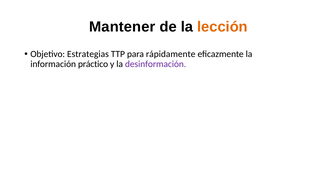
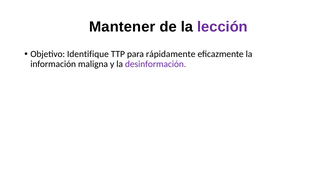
lección colour: orange -> purple (222, 27)
Estrategias: Estrategias -> Identifique (88, 54)
práctico: práctico -> maligna (93, 64)
